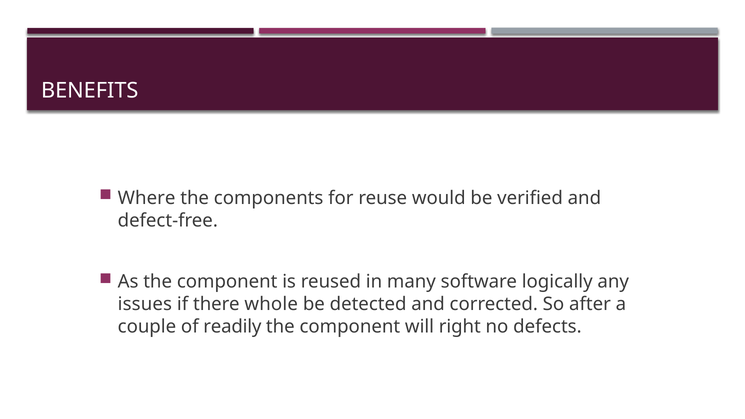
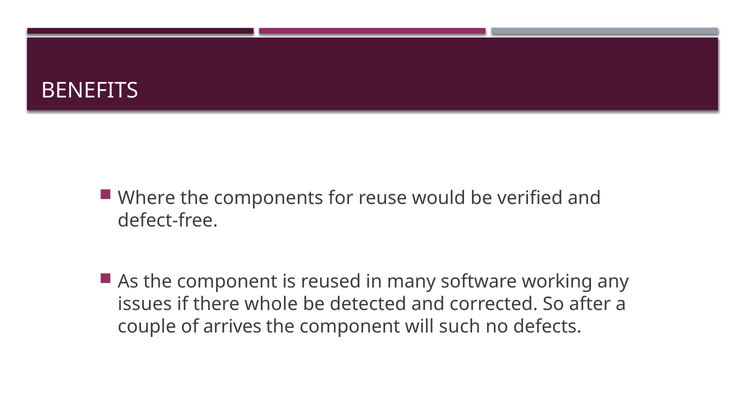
logically: logically -> working (557, 282)
readily: readily -> arrives (232, 327)
right: right -> such (460, 327)
